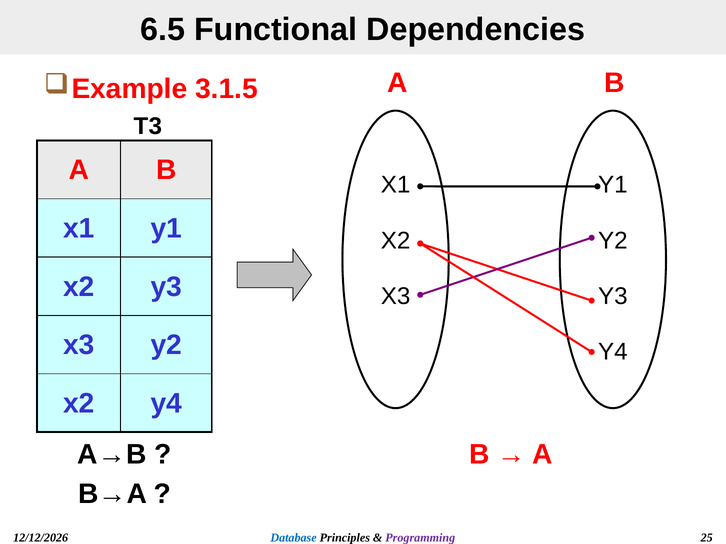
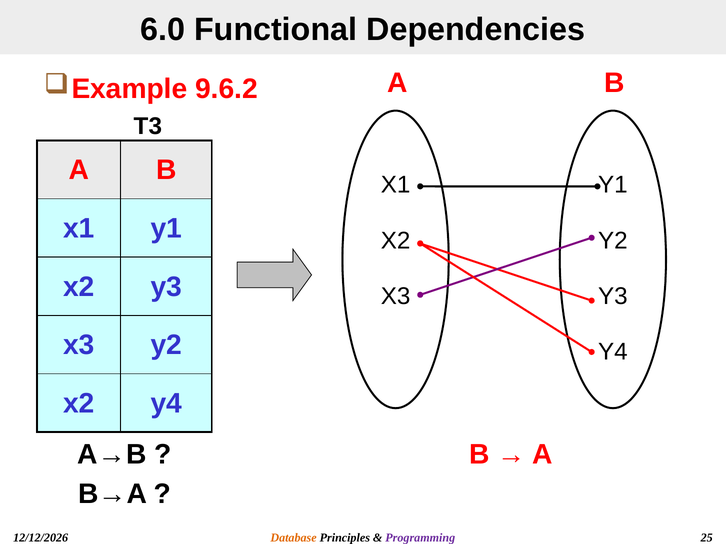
6.5: 6.5 -> 6.0 (163, 29)
3.1.5: 3.1.5 -> 9.6.2 (227, 89)
Database colour: blue -> orange (294, 538)
